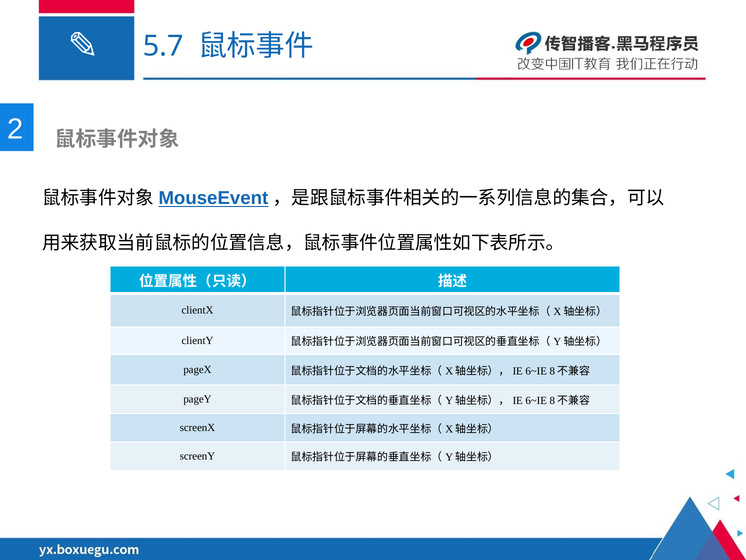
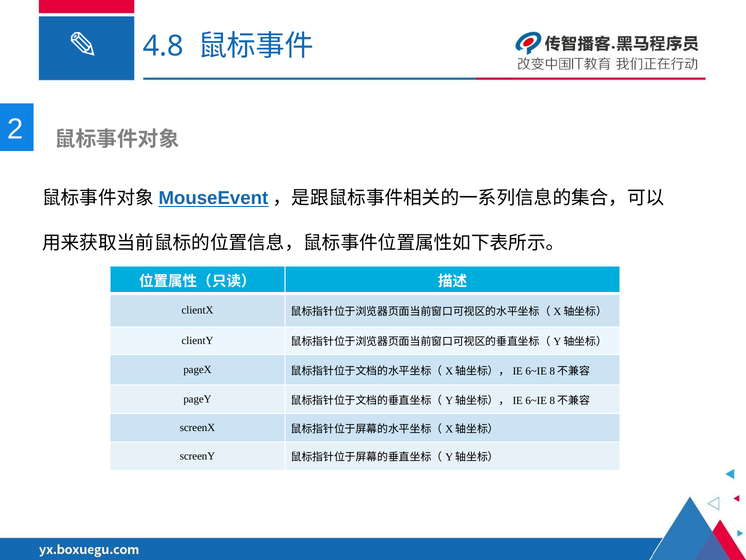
5.7: 5.7 -> 4.8 (163, 46)
